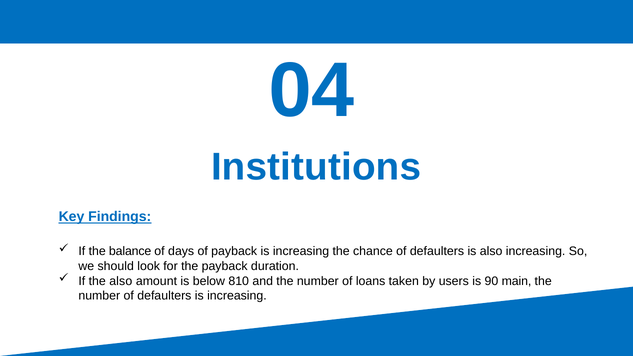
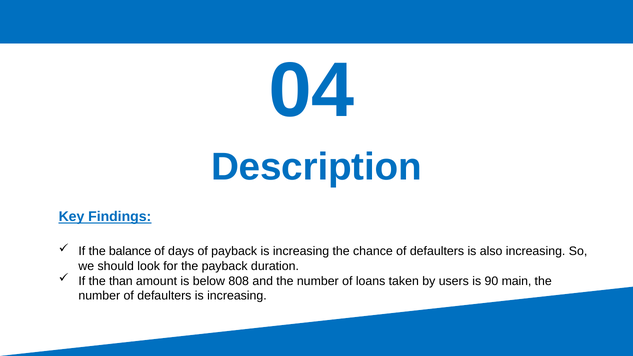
Institutions: Institutions -> Description (316, 167)
the also: also -> than (121, 281)
810: 810 -> 808 (239, 281)
